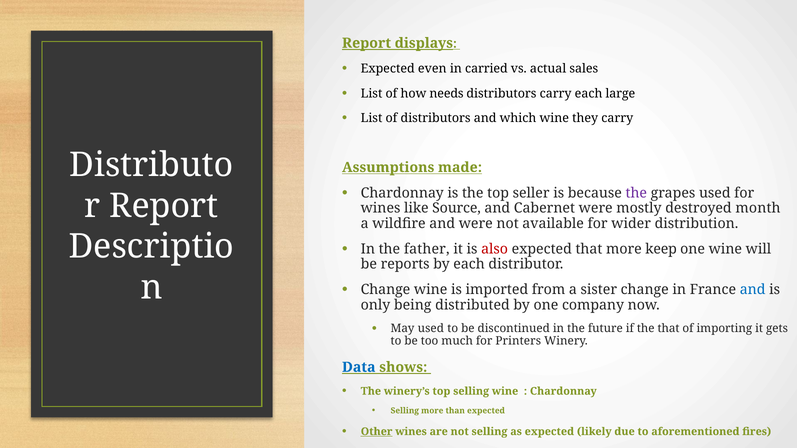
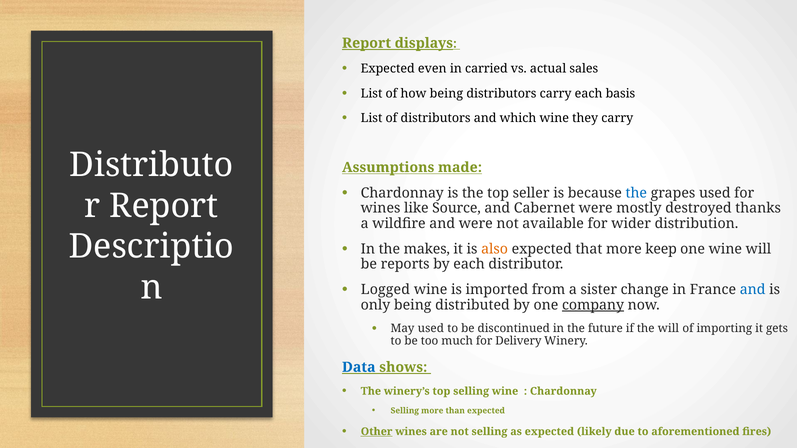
how needs: needs -> being (446, 94)
large: large -> basis (620, 94)
the colour: purple -> blue (636, 193)
month: month -> thanks (758, 208)
father: father -> makes (427, 249)
also colour: red -> orange (495, 249)
Change: Change -> Logged (385, 290)
company underline: none -> present (593, 305)
the that: that -> will (668, 329)
Printers: Printers -> Delivery (518, 341)
